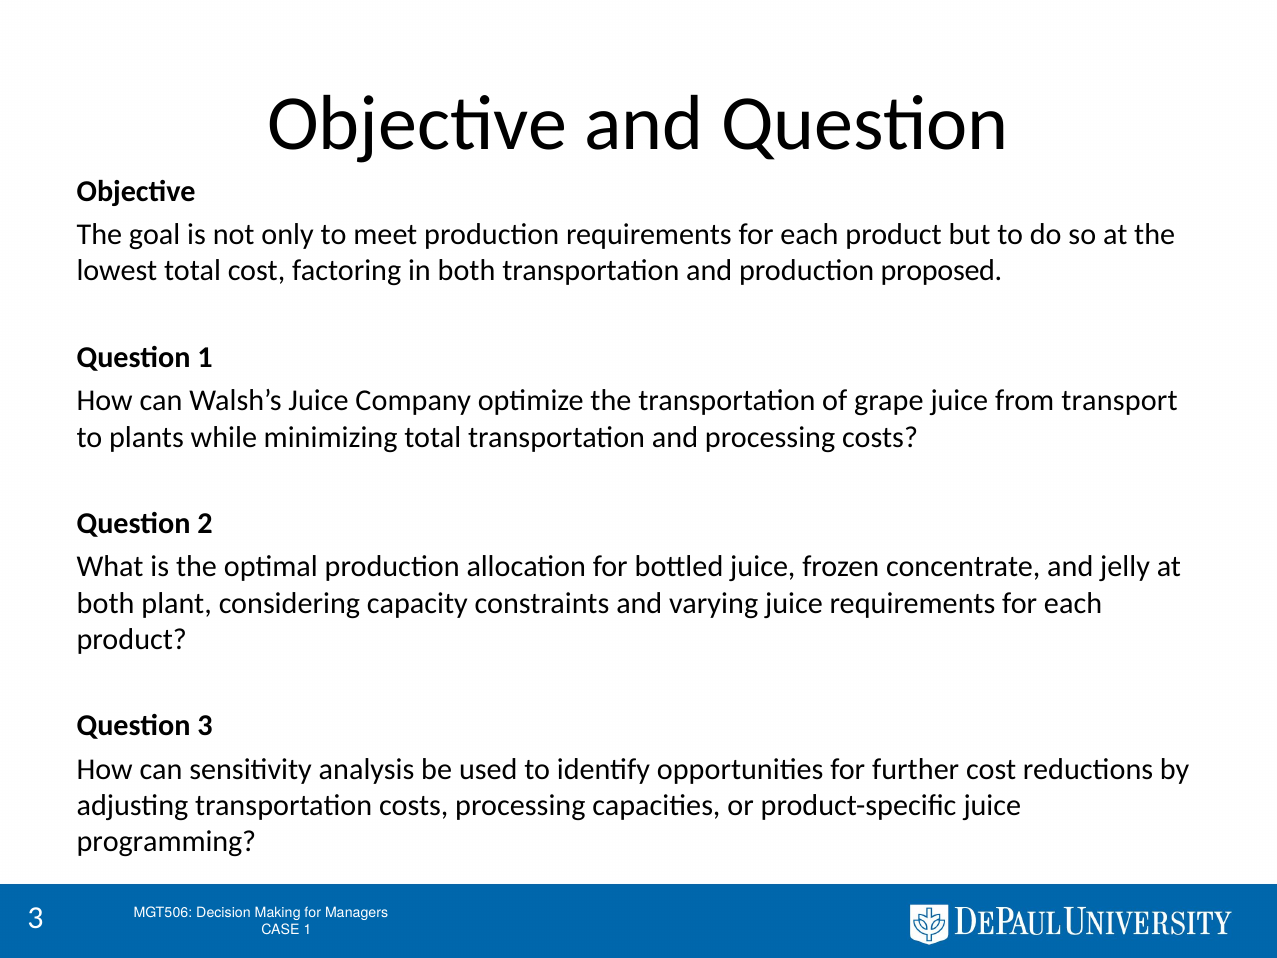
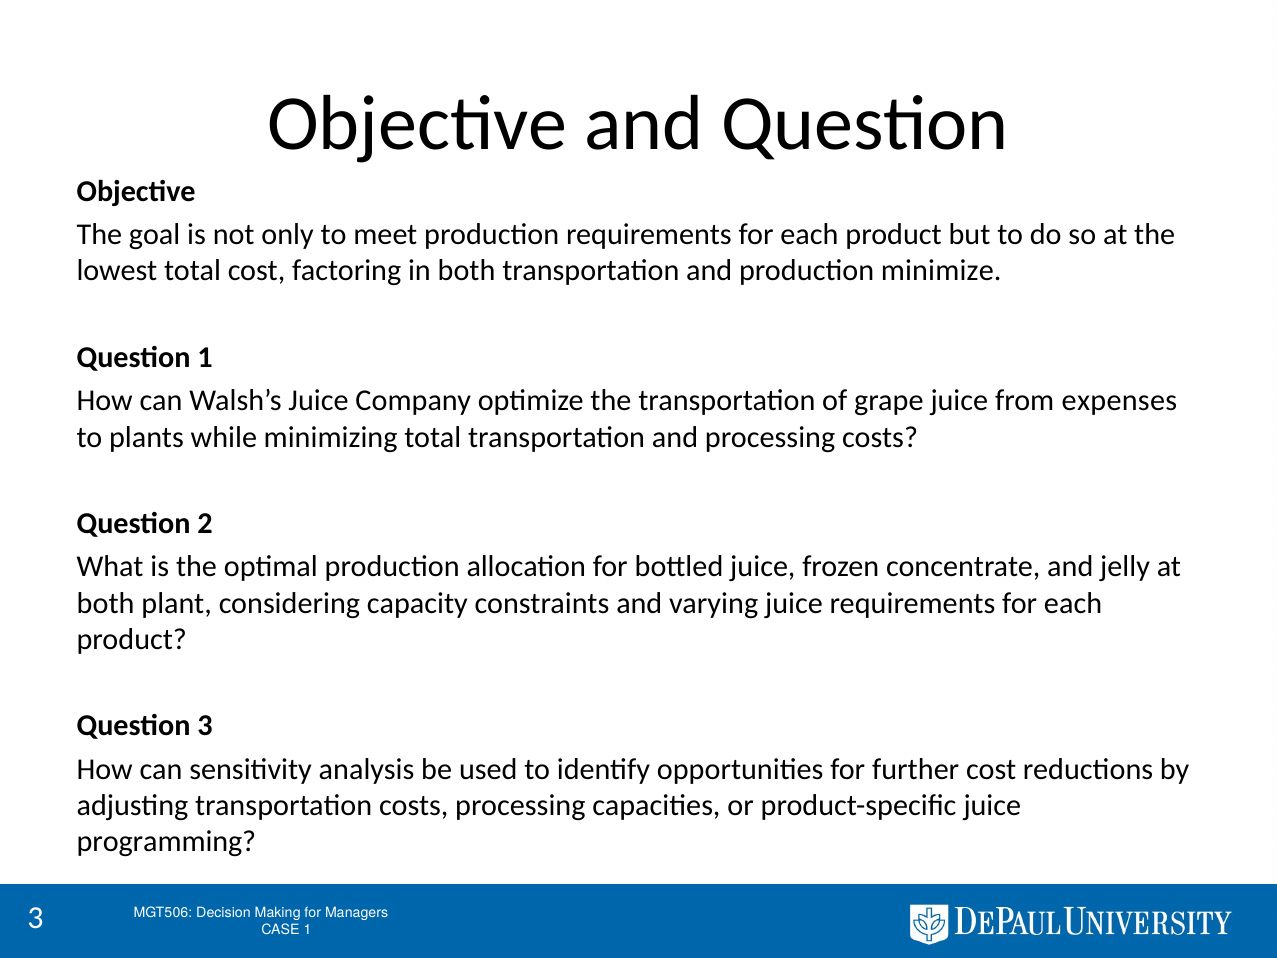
proposed: proposed -> minimize (941, 271)
transport: transport -> expenses (1119, 401)
